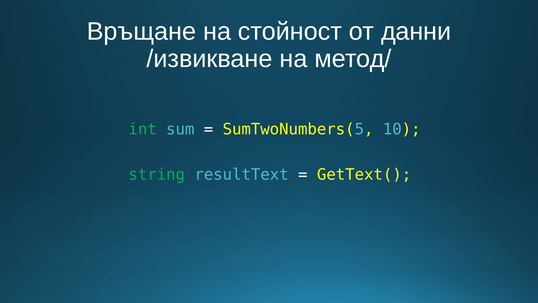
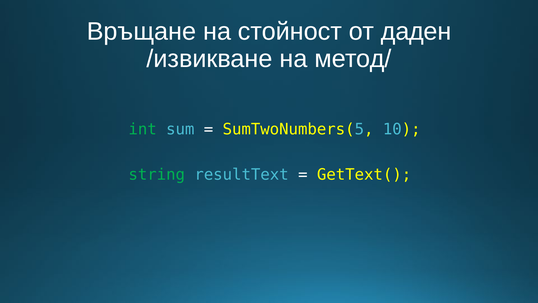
данни: данни -> даден (416, 32)
